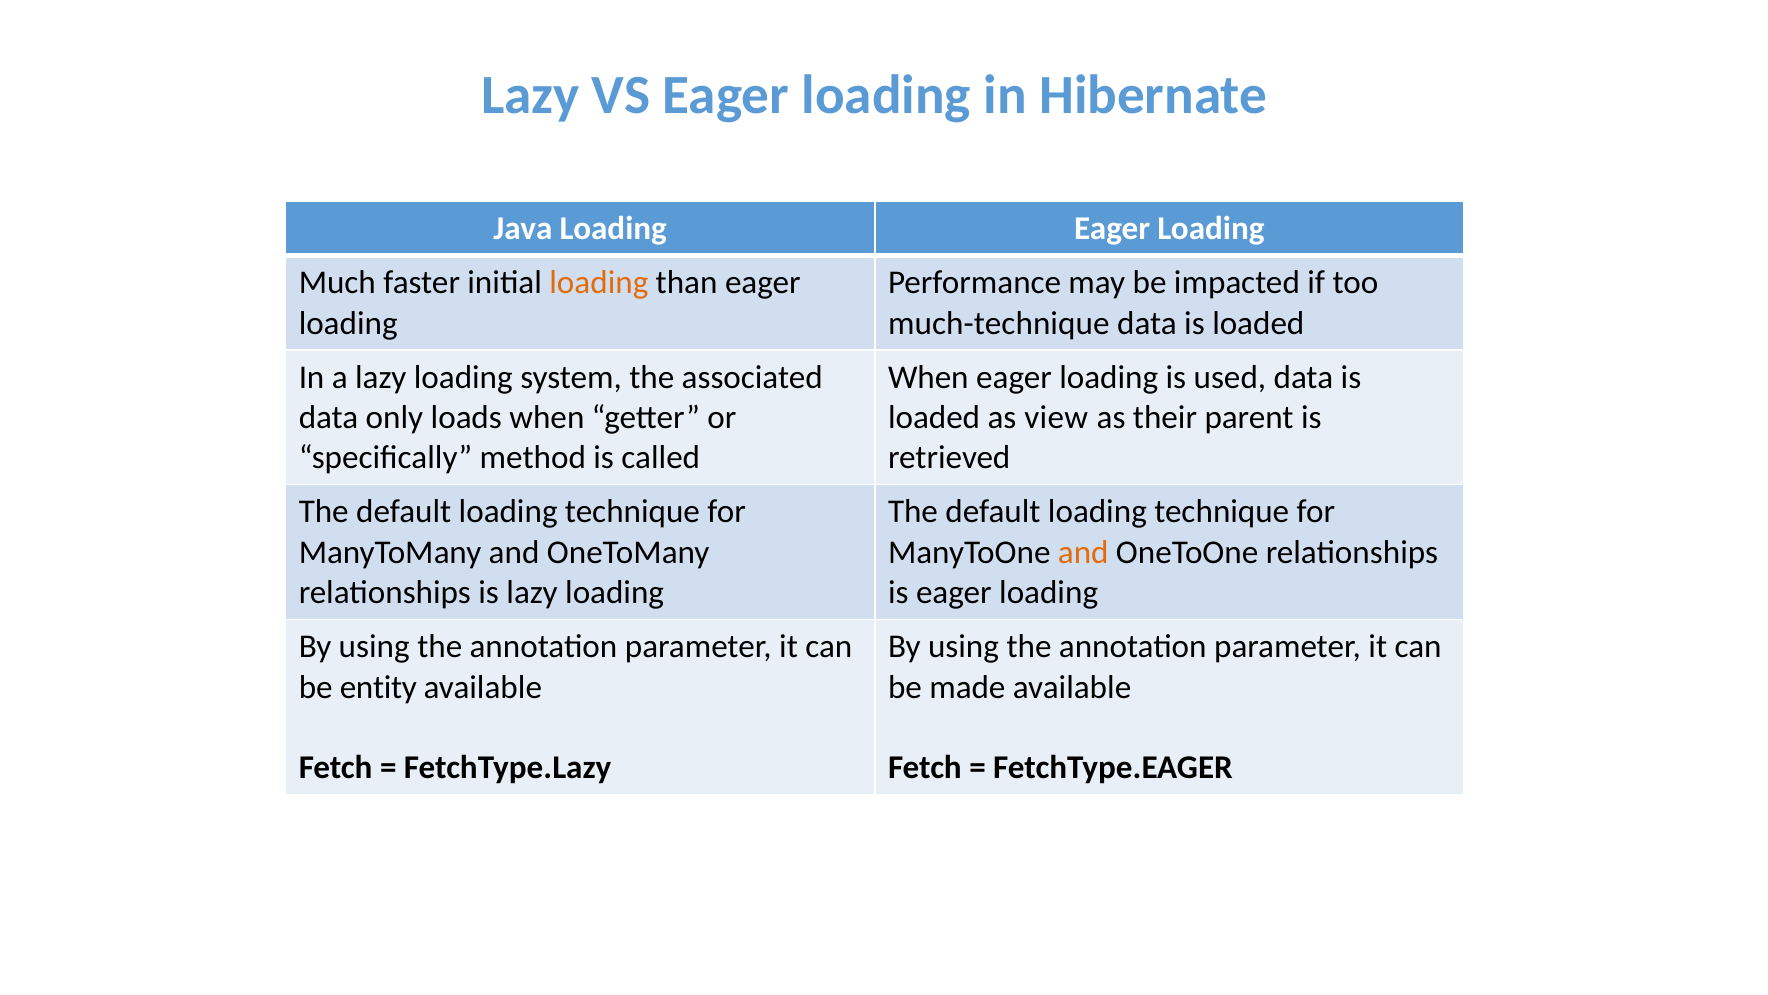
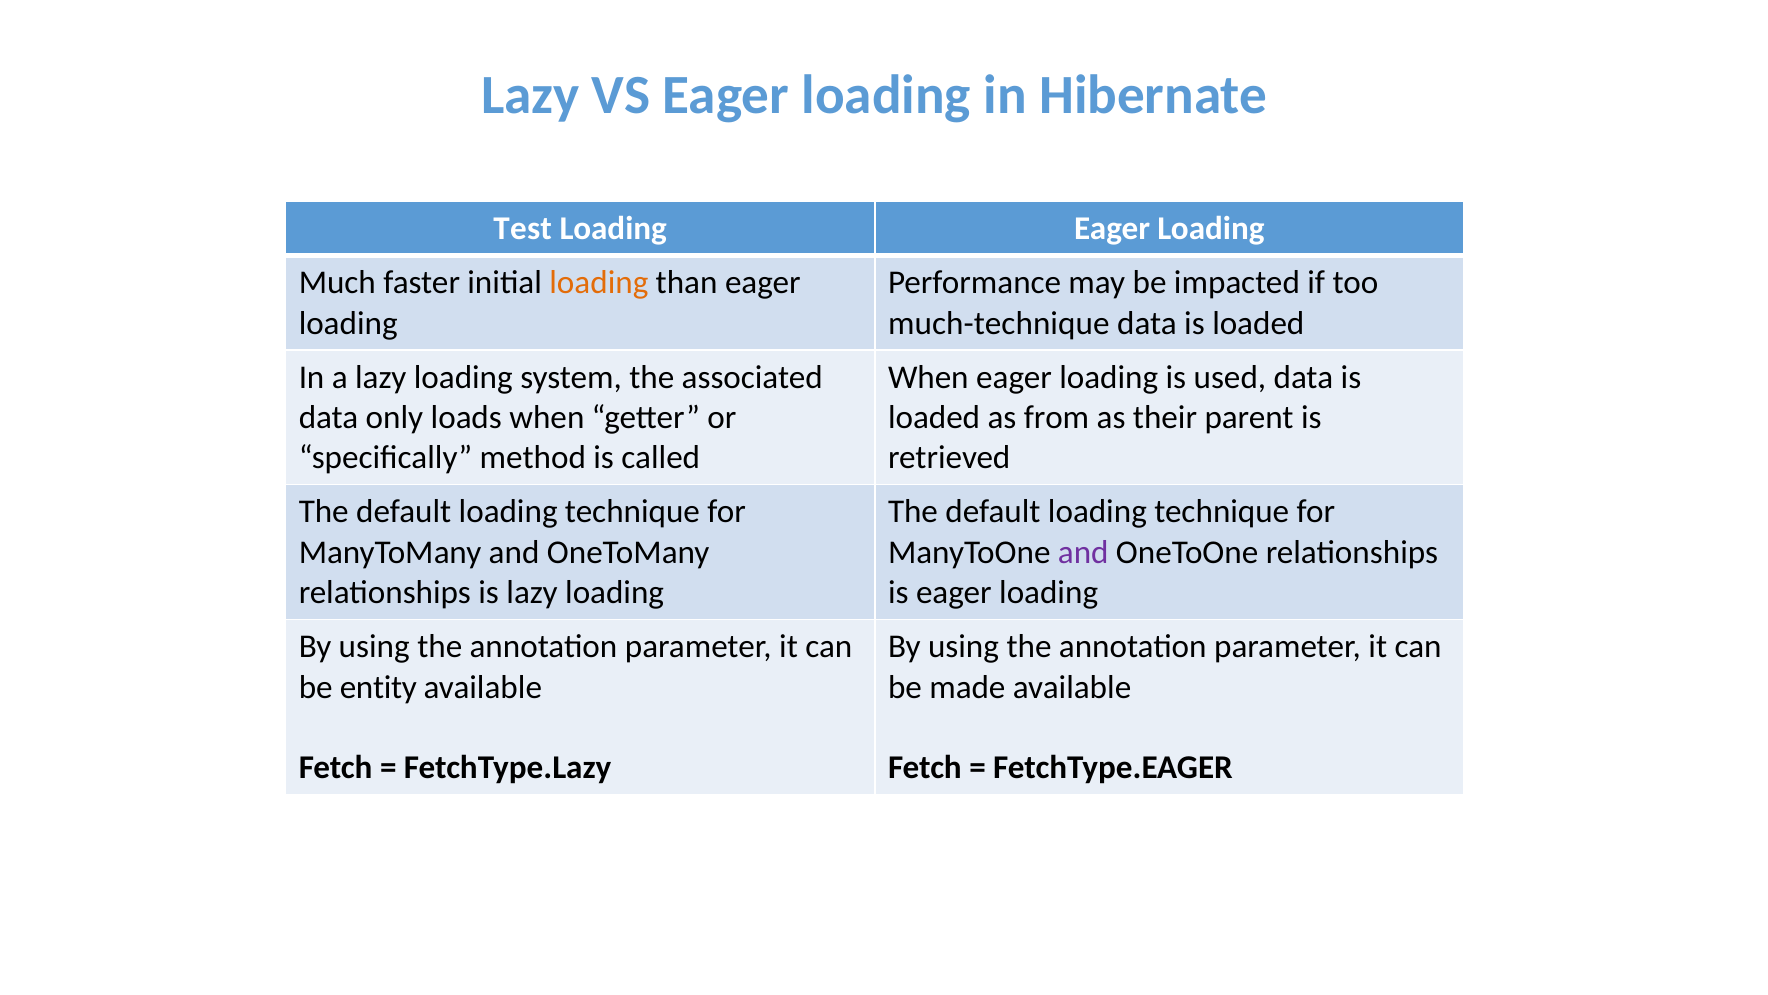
Java: Java -> Test (523, 229)
view: view -> from (1056, 417)
and colour: orange -> purple (1083, 552)
